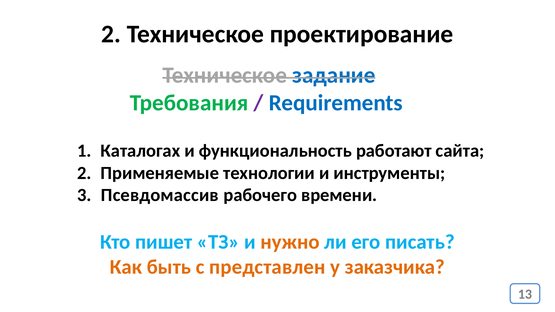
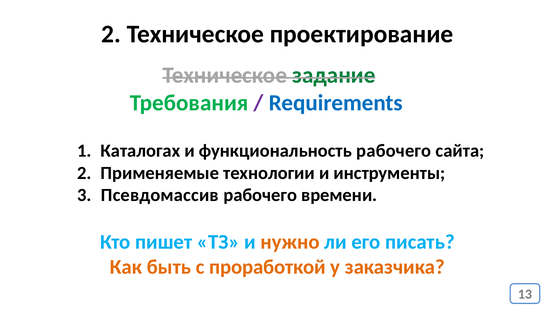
задание colour: blue -> green (334, 75)
функциональность работают: работают -> рабочего (394, 151)
представлен: представлен -> проработкой (267, 267)
